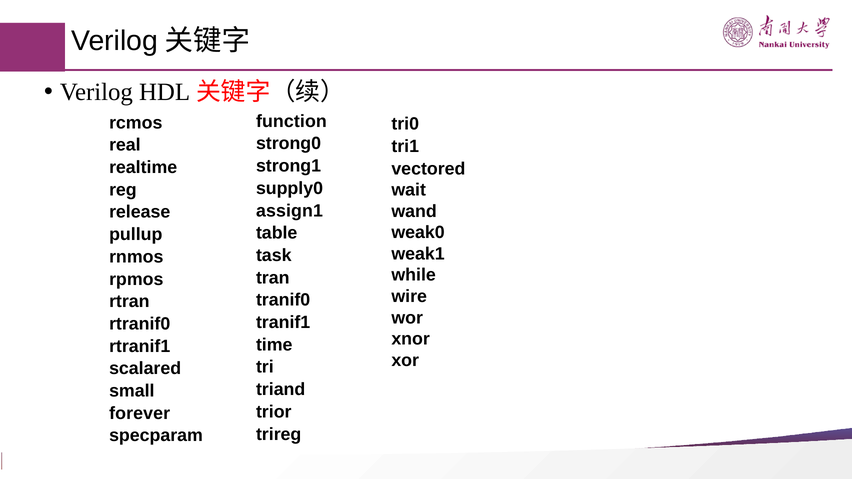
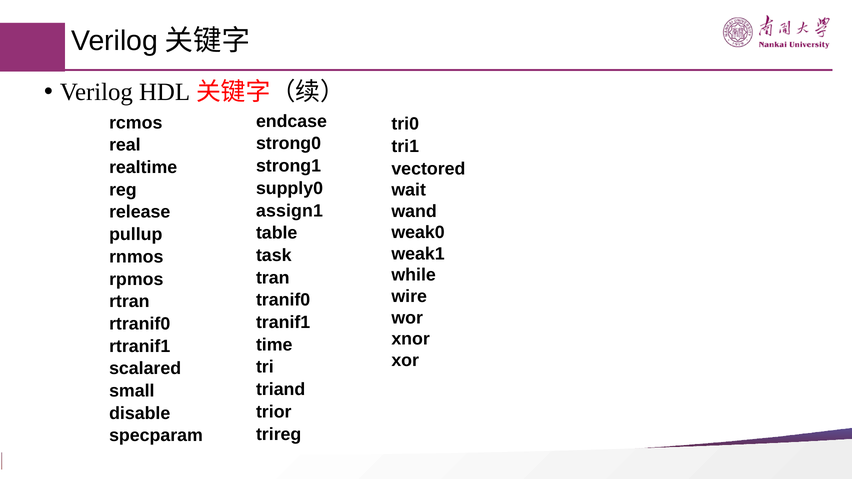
function: function -> endcase (291, 121)
forever: forever -> disable (140, 413)
